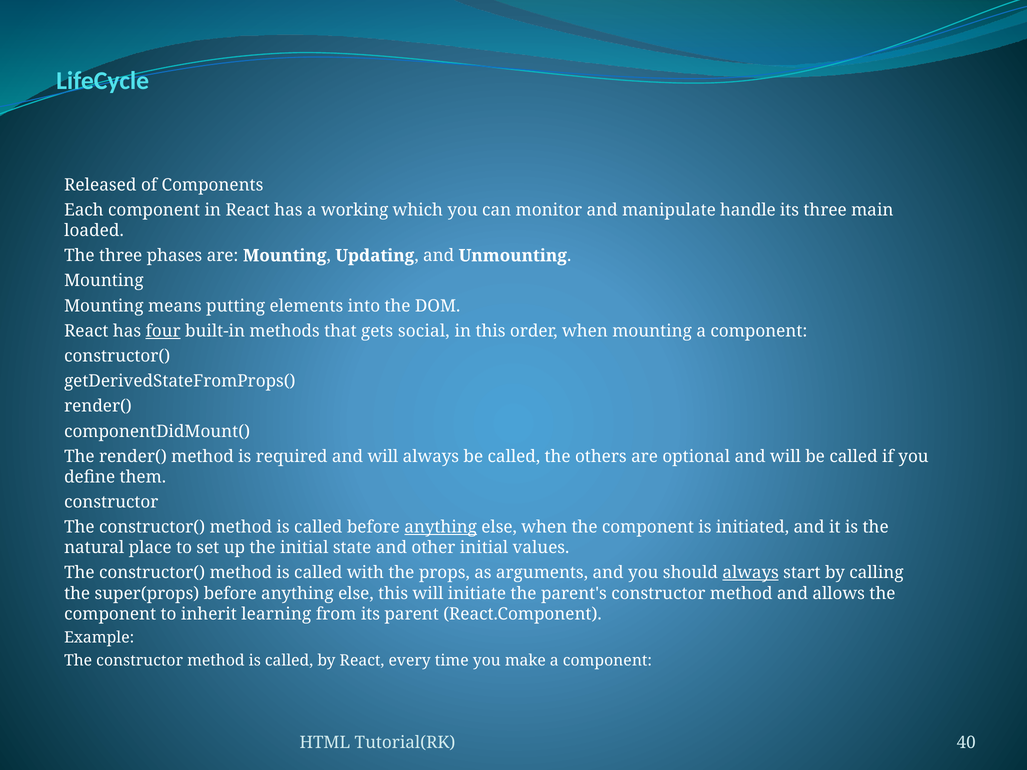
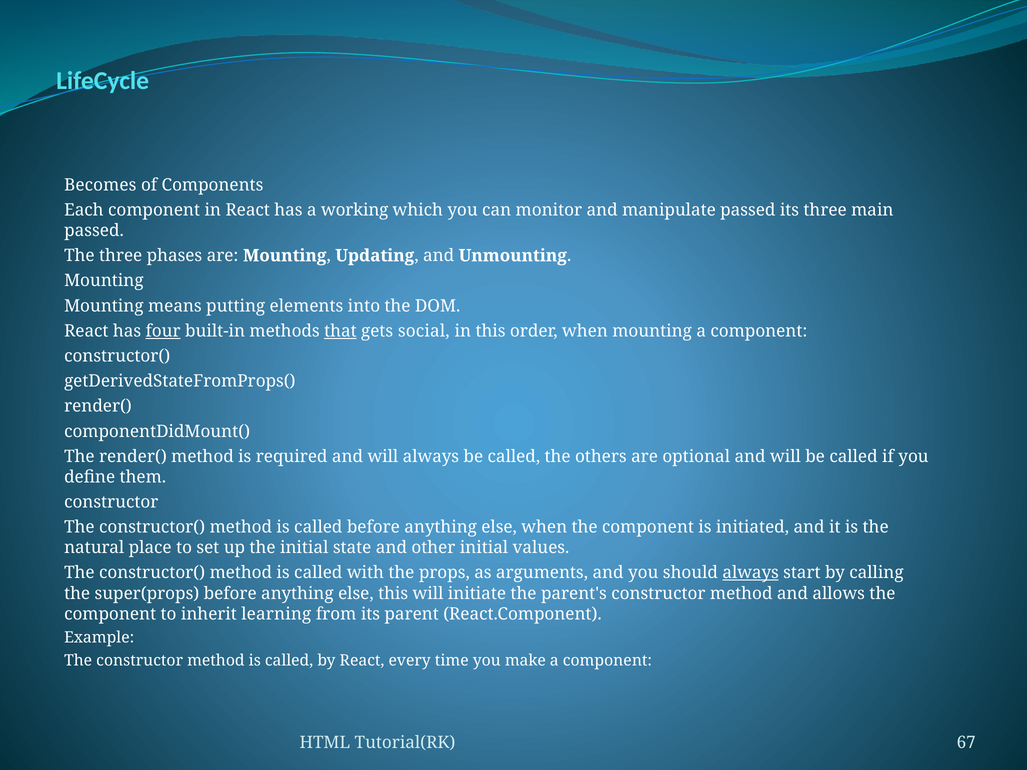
Released: Released -> Becomes (100, 185)
manipulate handle: handle -> passed (748, 210)
loaded: loaded -> passed (94, 231)
that underline: none -> present (340, 331)
anything underline: present -> none (441, 527)
40: 40 -> 67 (966, 743)
